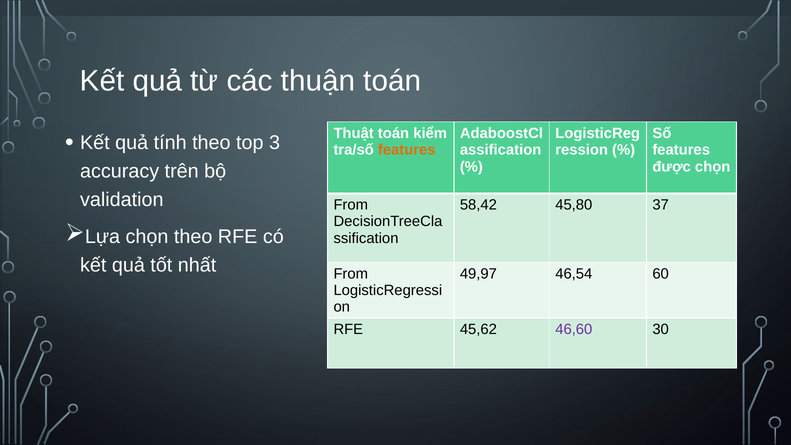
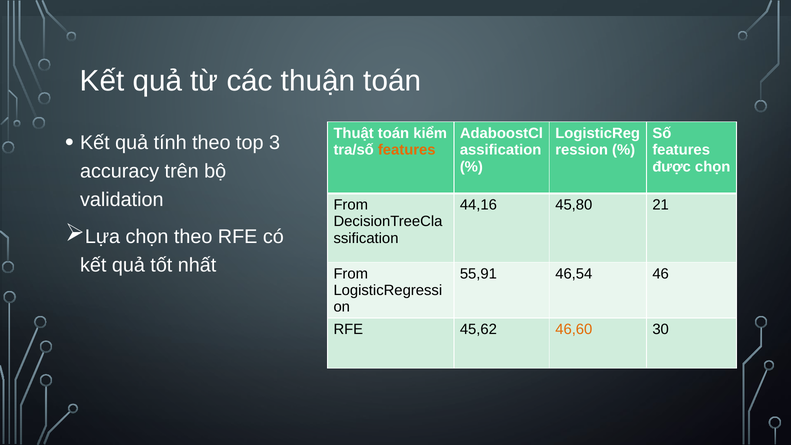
58,42: 58,42 -> 44,16 (478, 205)
37: 37 -> 21 (661, 205)
49,97: 49,97 -> 55,91 (478, 274)
60: 60 -> 46 (661, 274)
46,60 colour: purple -> orange (574, 329)
